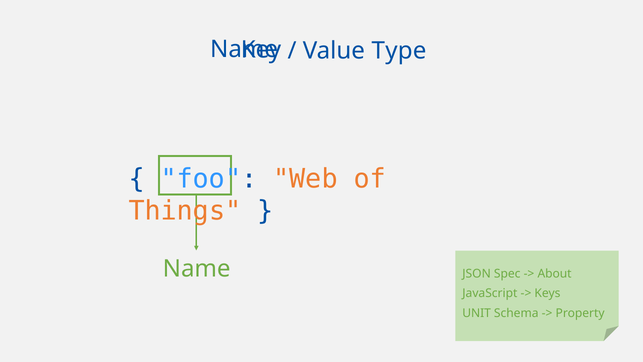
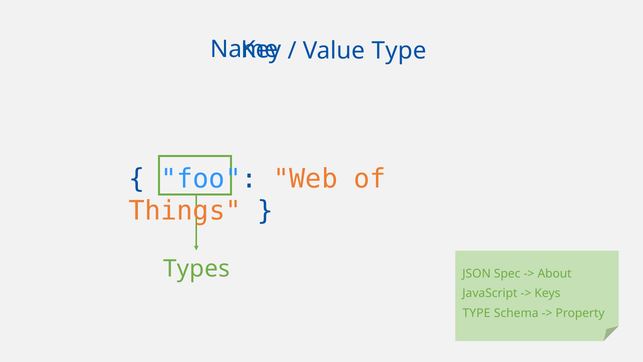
Name: Name -> Types (197, 269)
UNIT: UNIT -> TYPE (477, 313)
